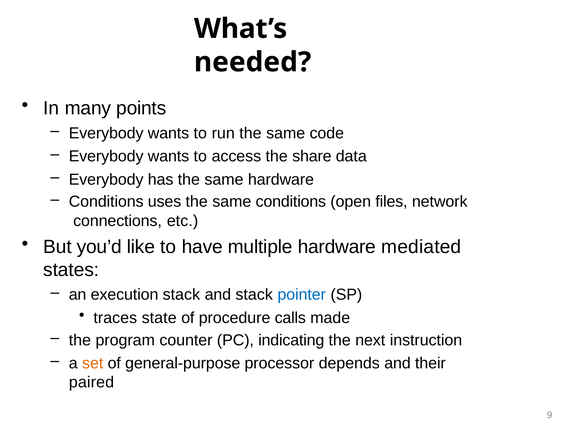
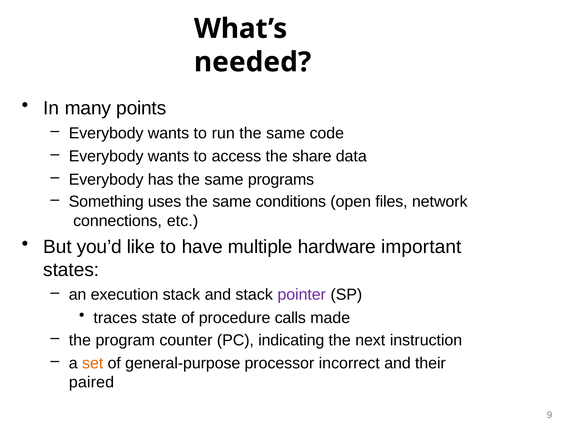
same hardware: hardware -> programs (281, 180)
Conditions: Conditions -> Something (106, 202)
mediated: mediated -> important (421, 247)
pointer colour: blue -> purple (302, 295)
depends: depends -> incorrect (349, 364)
